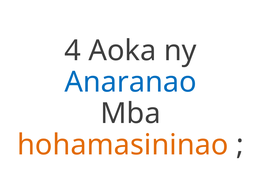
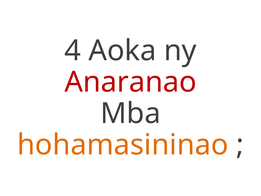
Anaranao colour: blue -> red (131, 82)
